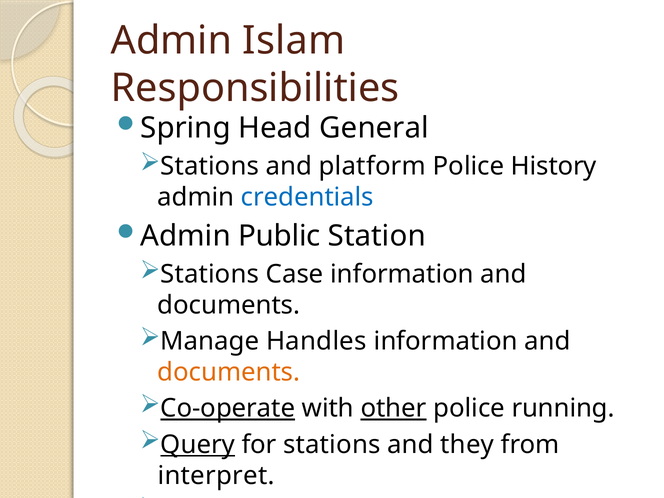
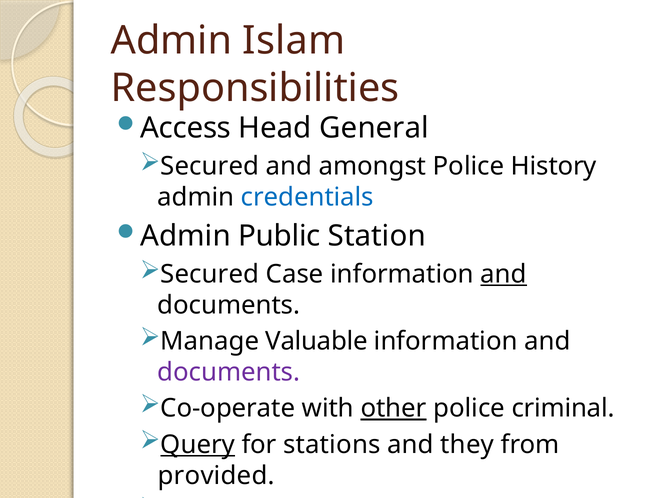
Spring: Spring -> Access (186, 128)
Stations: Stations -> Secured (210, 166)
platform: platform -> amongst (373, 166)
Stations: Stations -> Secured (210, 274)
and underline: none -> present (504, 274)
Handles: Handles -> Valuable (317, 341)
documents colour: orange -> purple (229, 372)
Co-operate underline: present -> none (228, 408)
running: running -> criminal (563, 408)
interpret: interpret -> provided (216, 475)
